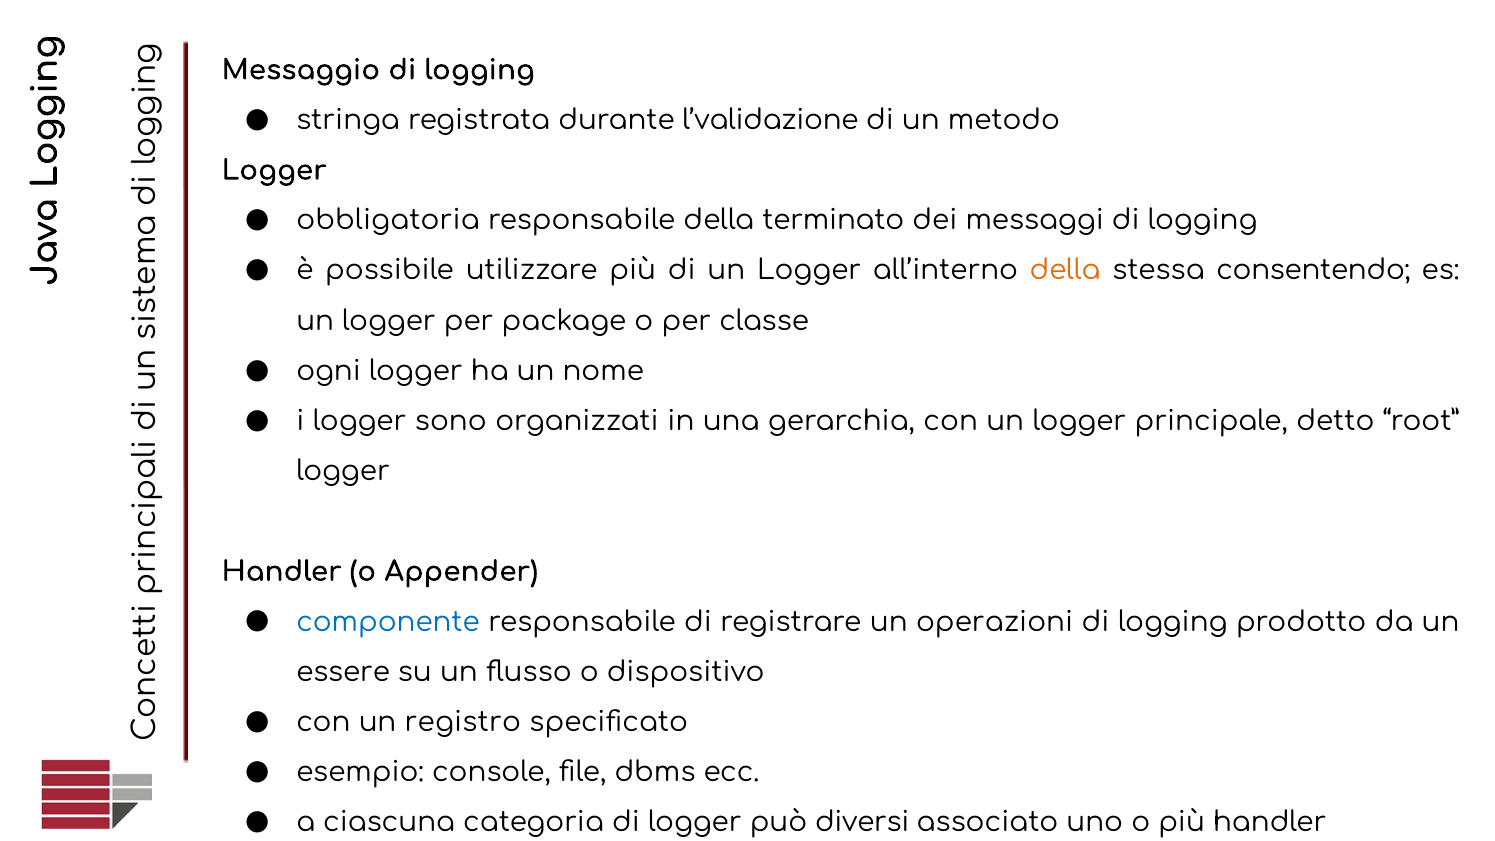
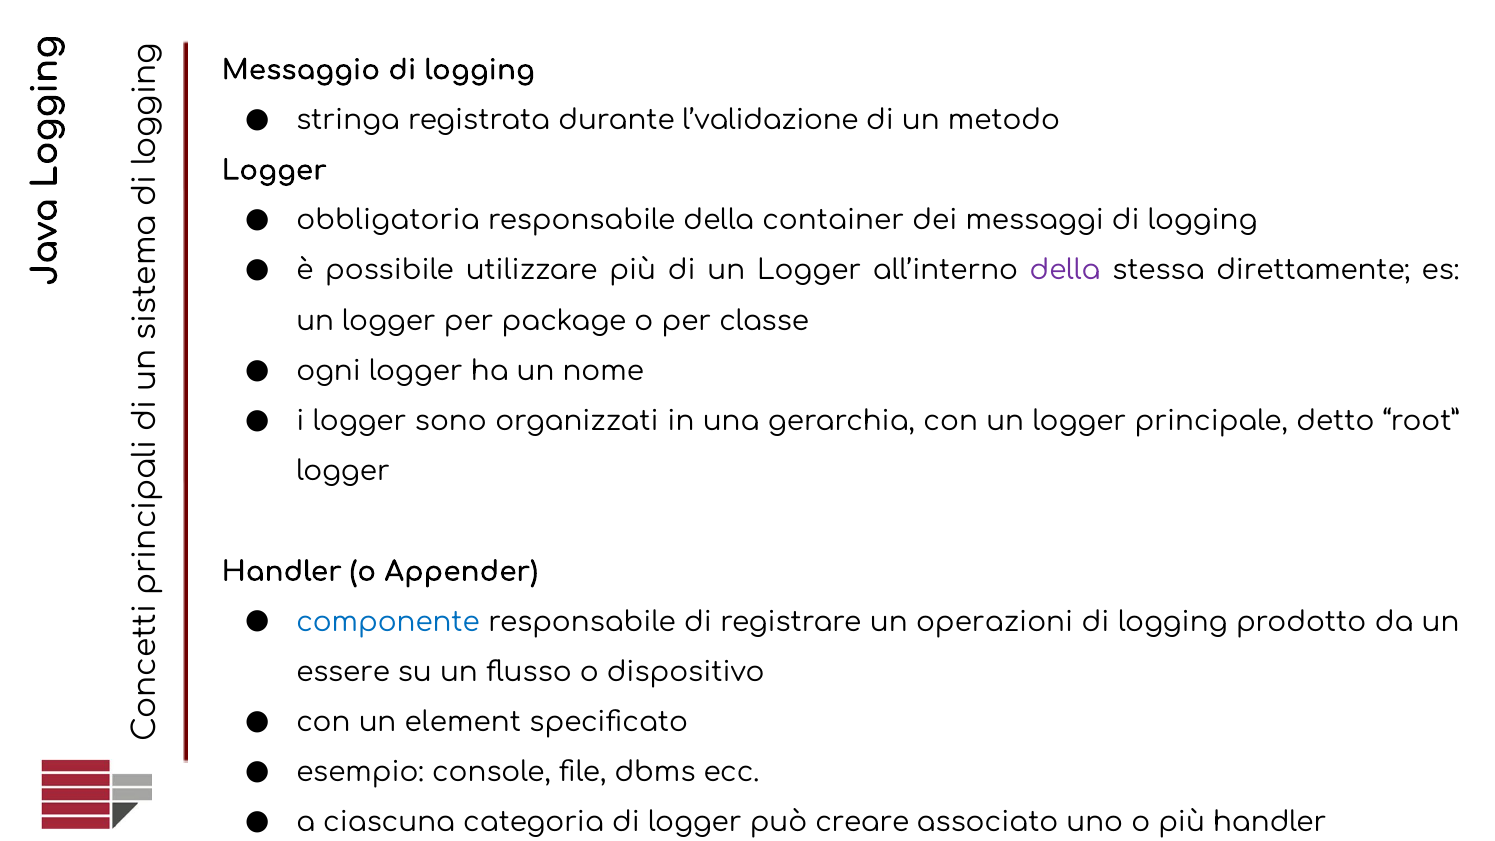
terminato: terminato -> container (833, 221)
della colour: orange -> purple (1065, 271)
consentendo: consentendo -> direttamente (1313, 271)
registro: registro -> element (463, 722)
diversi: diversi -> creare (862, 822)
